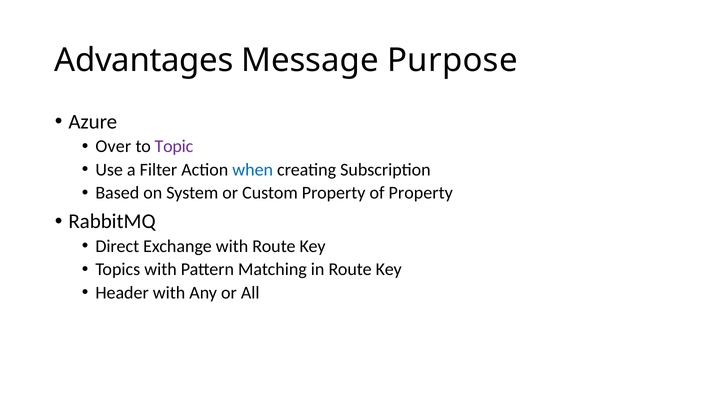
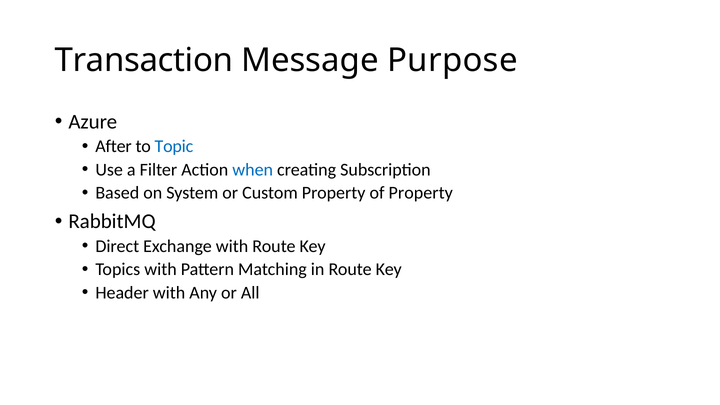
Advantages: Advantages -> Transaction (144, 60)
Over: Over -> After (114, 147)
Topic colour: purple -> blue (174, 147)
